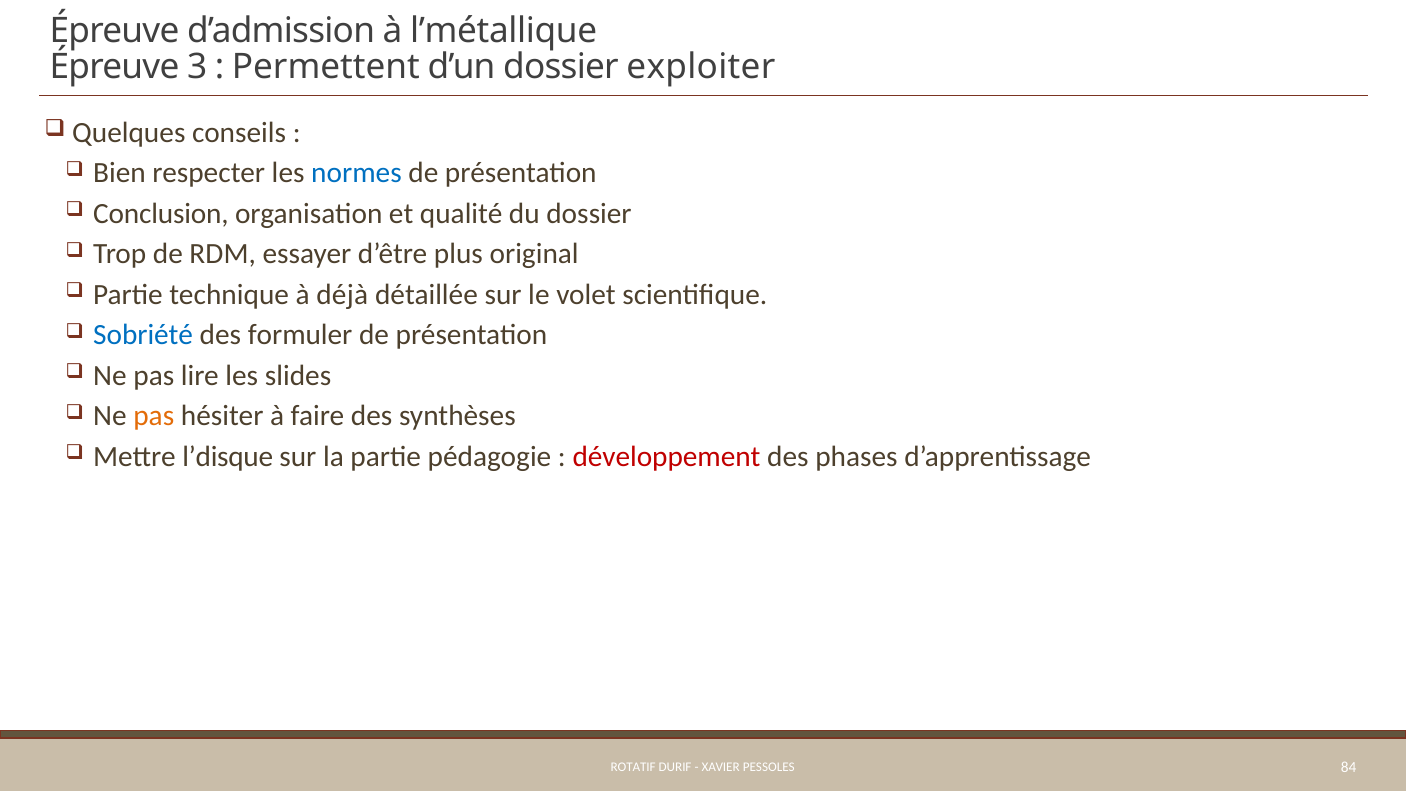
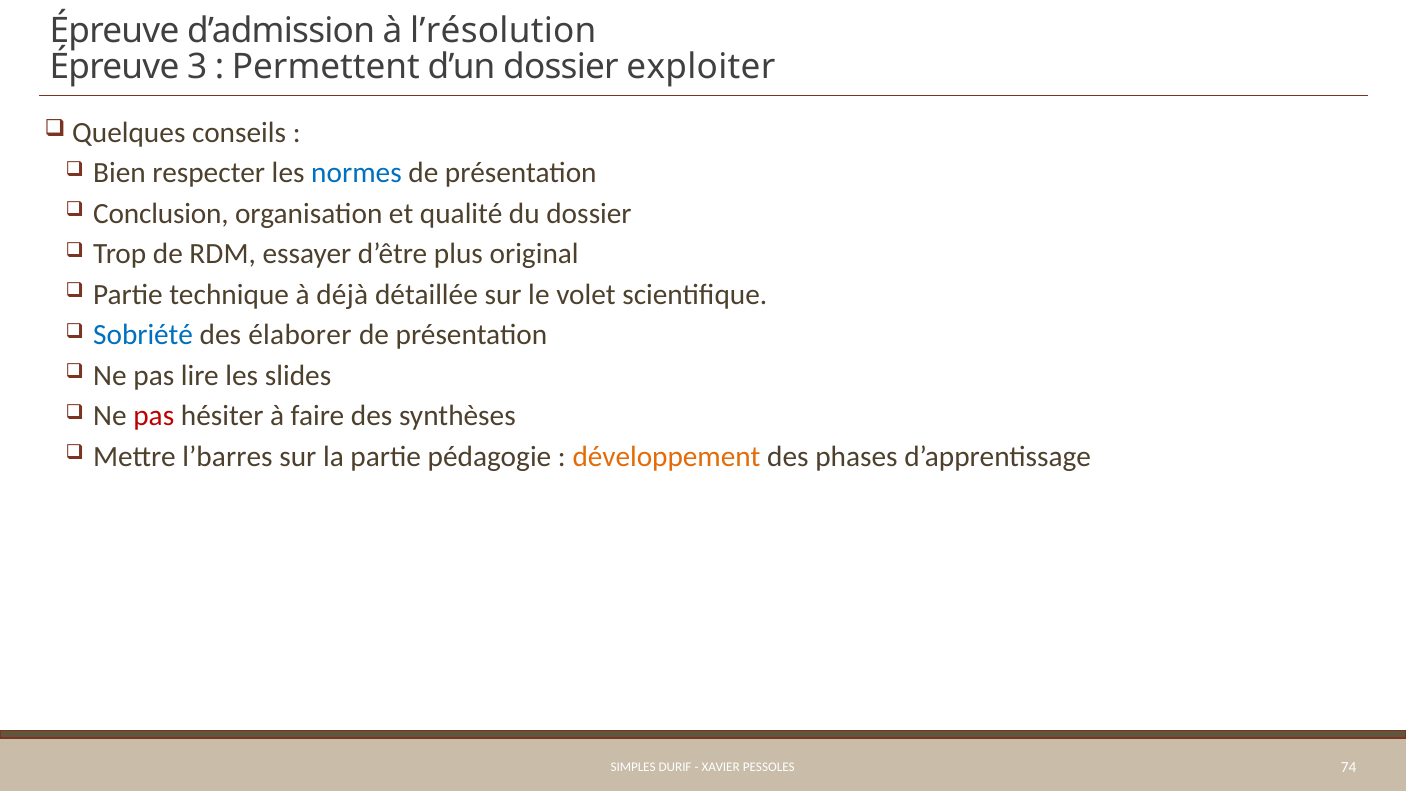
l’métallique: l’métallique -> l’résolution (503, 31)
formuler: formuler -> élaborer (300, 335)
pas colour: orange -> red (154, 416)
l’disque: l’disque -> l’barres (228, 456)
développement colour: red -> orange (667, 456)
ROTATIF: ROTATIF -> SIMPLES (633, 767)
84: 84 -> 74 (1349, 767)
